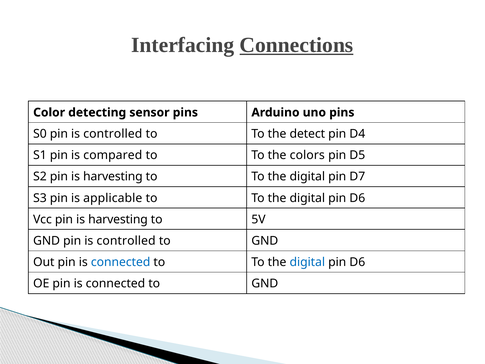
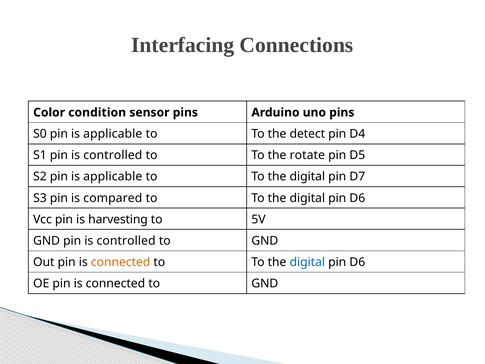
Connections underline: present -> none (297, 45)
detecting: detecting -> condition (97, 112)
S0 pin is controlled: controlled -> applicable (113, 134)
S1 pin is compared: compared -> controlled (113, 155)
colors: colors -> rotate (307, 155)
S2 pin is harvesting: harvesting -> applicable (113, 176)
applicable: applicable -> compared (113, 198)
connected colour: blue -> orange (121, 262)
